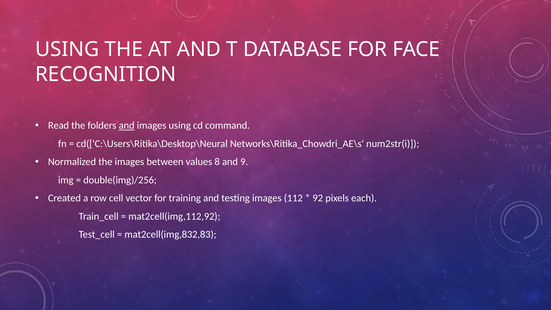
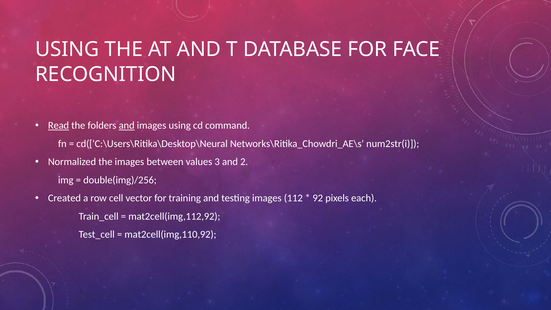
Read underline: none -> present (59, 126)
8: 8 -> 3 (217, 162)
9: 9 -> 2 (244, 162)
mat2cell(img,832,83: mat2cell(img,832,83 -> mat2cell(img,110,92 (170, 234)
